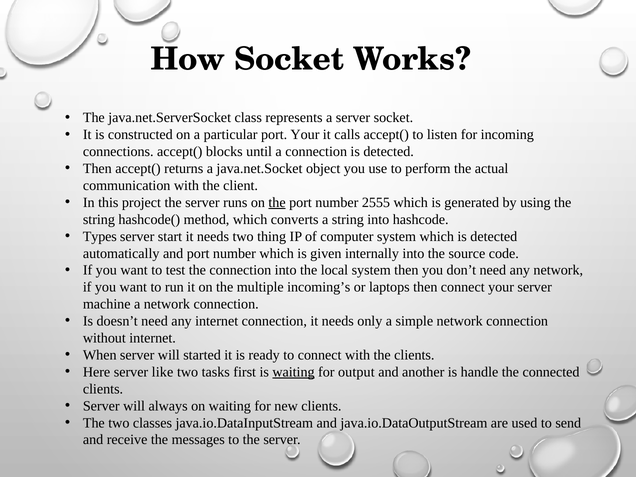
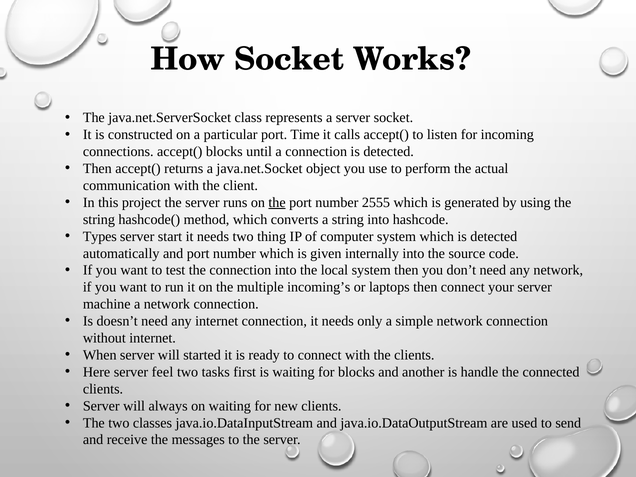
port Your: Your -> Time (305, 135)
like: like -> feel (163, 372)
waiting underline: present -> none (294, 372)
for output: output -> blocks (356, 372)
